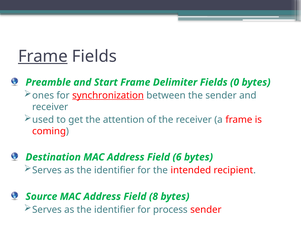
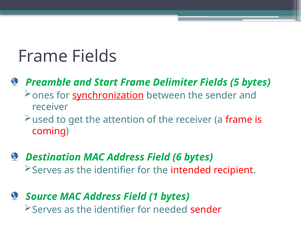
Frame underline: present -> none (43, 56)
0: 0 -> 5 (235, 82)
8: 8 -> 1 (153, 196)
process: process -> needed (170, 209)
